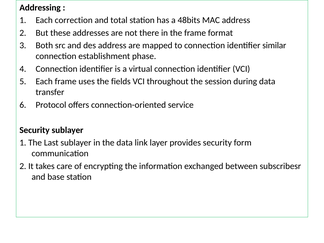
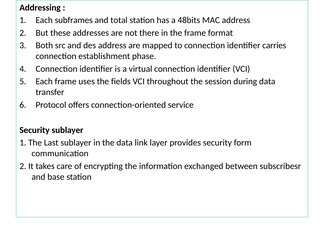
correction: correction -> subframes (74, 20)
similar: similar -> carries (274, 45)
